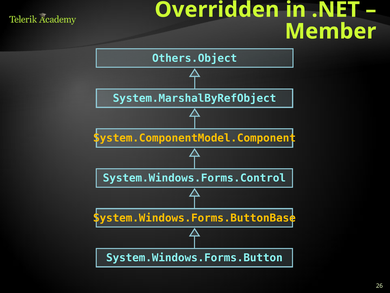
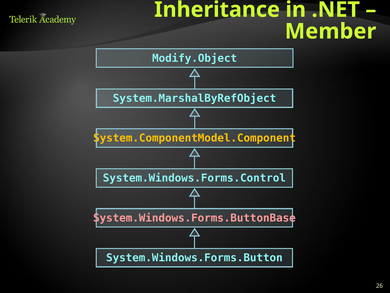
Overridden: Overridden -> Inheritance (217, 10)
Others.Object: Others.Object -> Modify.Object (195, 58)
System.Windows.Forms.ButtonBase colour: yellow -> pink (194, 218)
